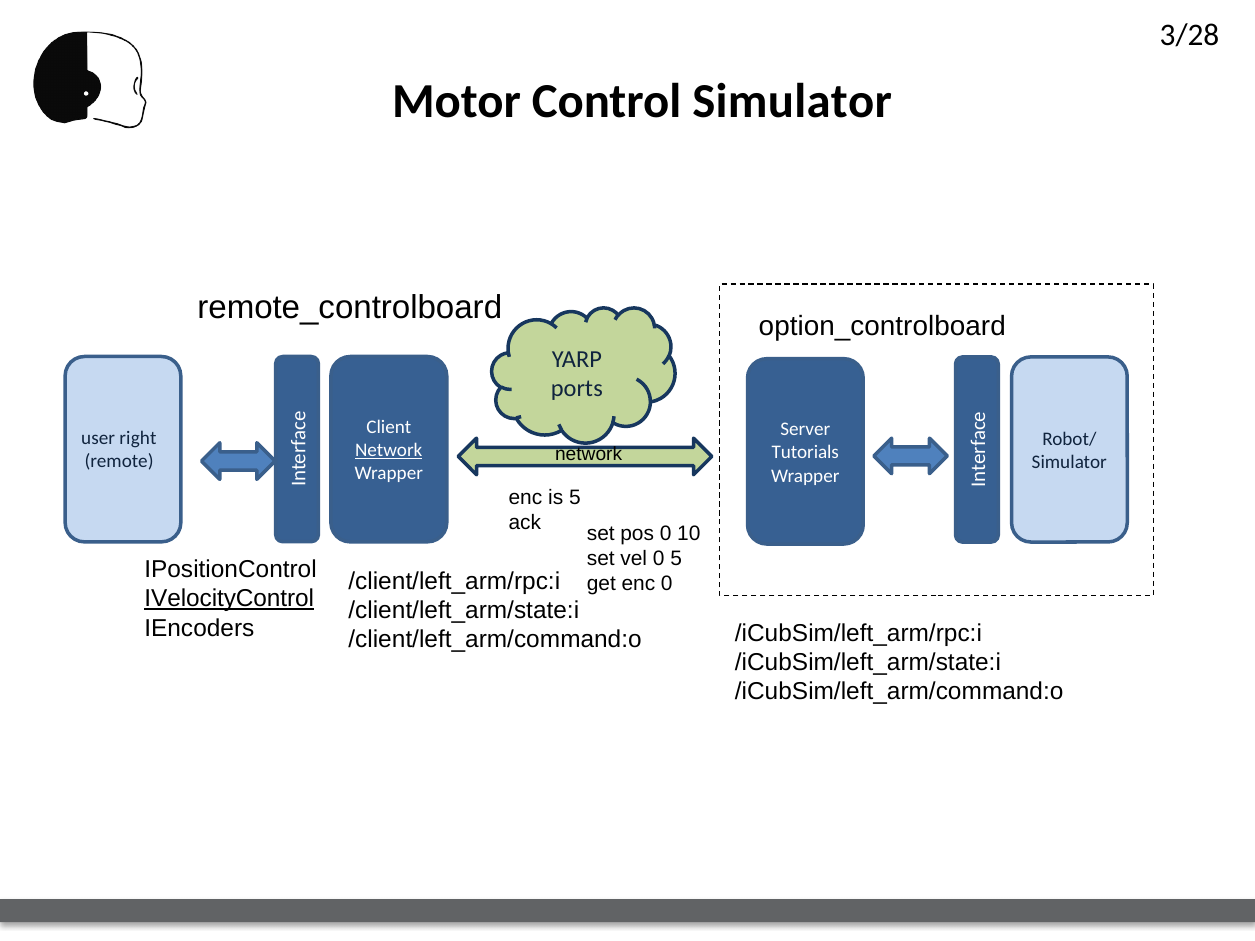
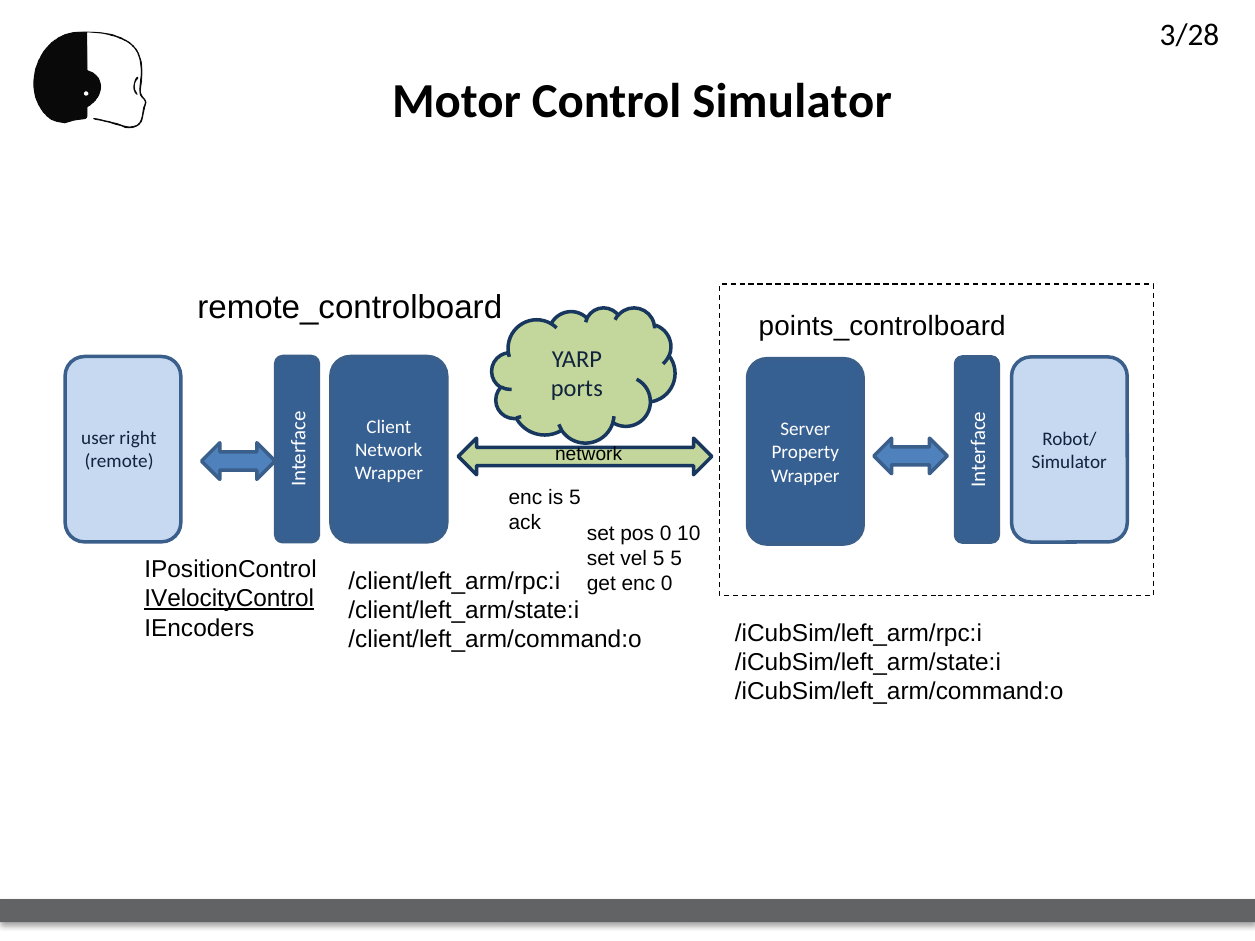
option_controlboard: option_controlboard -> points_controlboard (882, 326)
Network underline: present -> none (389, 451)
Tutorials: Tutorials -> Property (805, 453)
vel 0: 0 -> 5 (659, 559)
